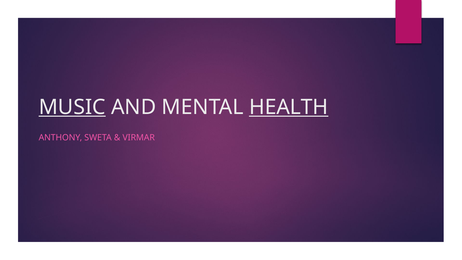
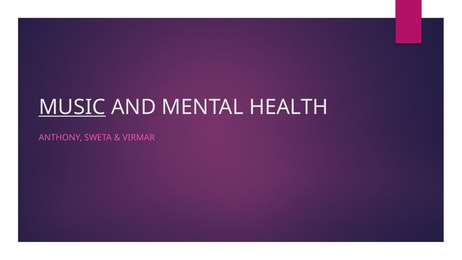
HEALTH underline: present -> none (289, 107)
